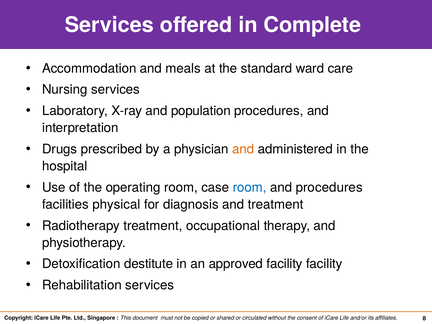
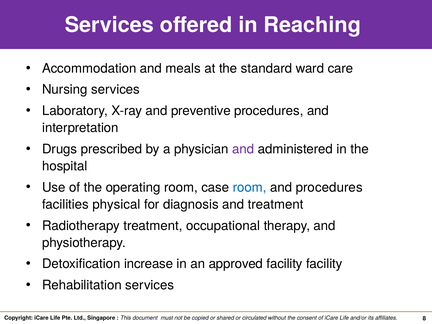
Complete: Complete -> Reaching (312, 25)
population: population -> preventive (201, 111)
and colour: orange -> purple (243, 149)
destitute: destitute -> increase (149, 264)
